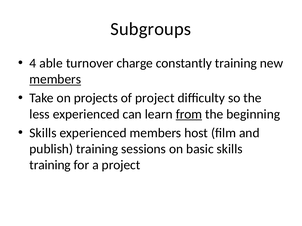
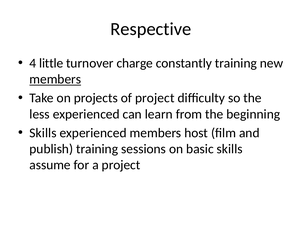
Subgroups: Subgroups -> Respective (151, 29)
able: able -> little (51, 63)
from underline: present -> none (189, 114)
training: training -> assume (50, 165)
